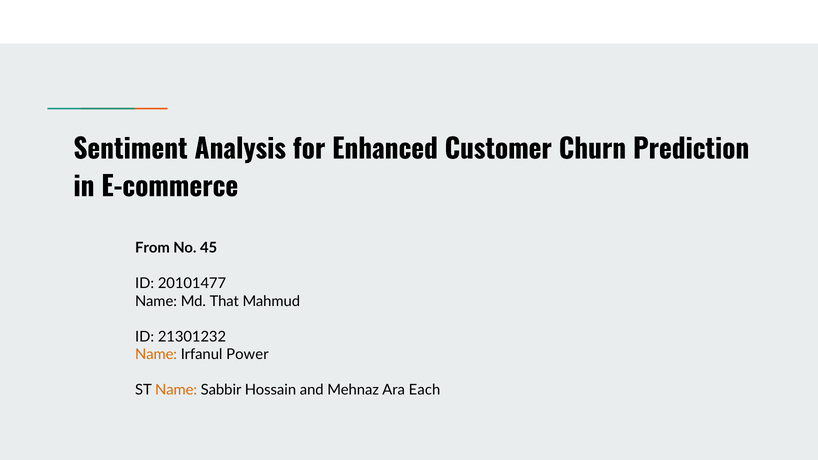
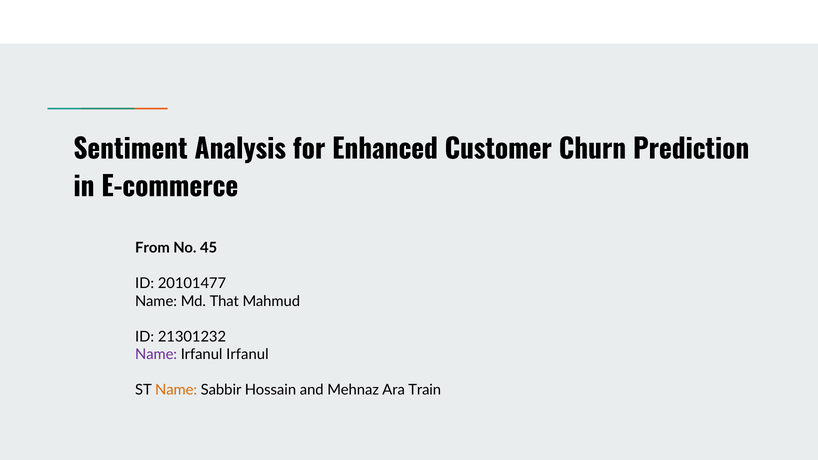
Name colour: orange -> purple (156, 355)
Irfanul Power: Power -> Irfanul (247, 355)
Each: Each -> Train (425, 390)
